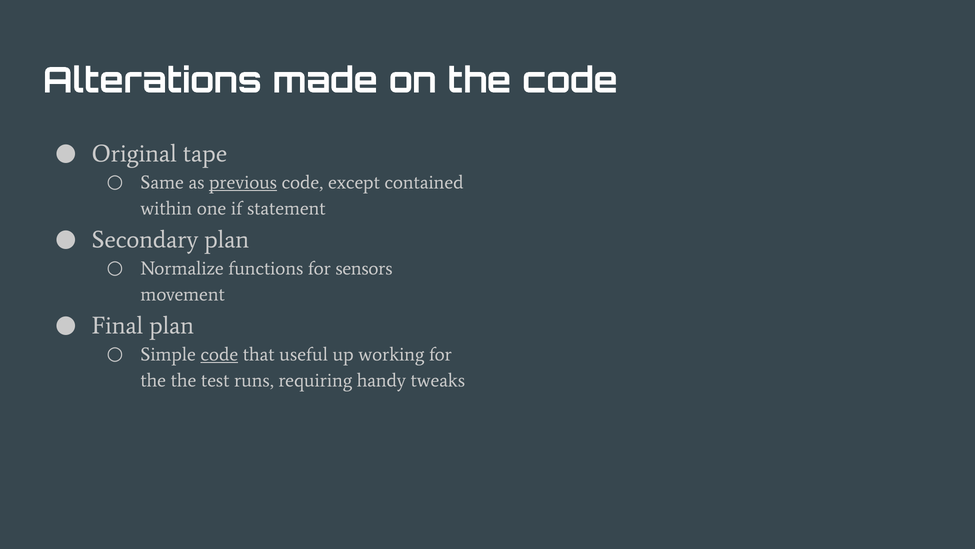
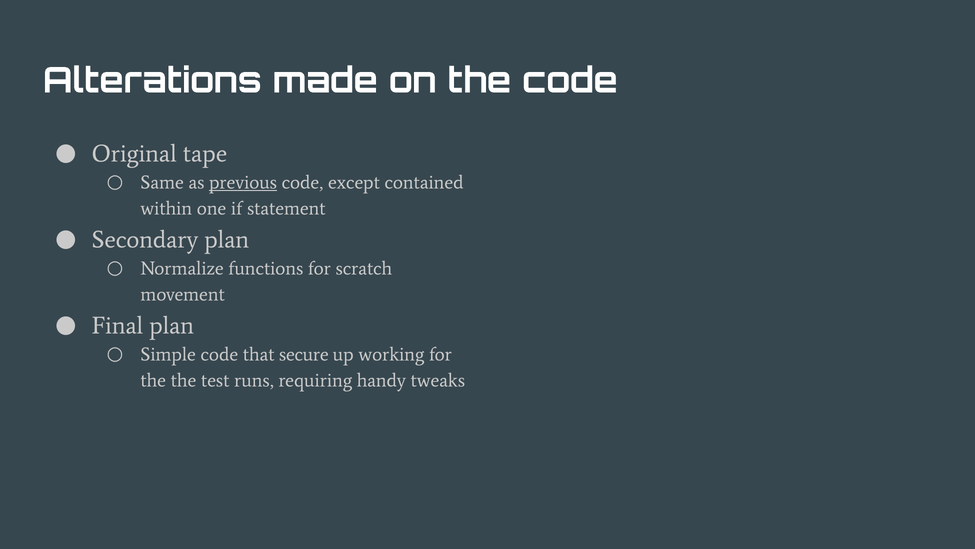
sensors: sensors -> scratch (364, 268)
code underline: present -> none (219, 354)
useful: useful -> secure (304, 354)
